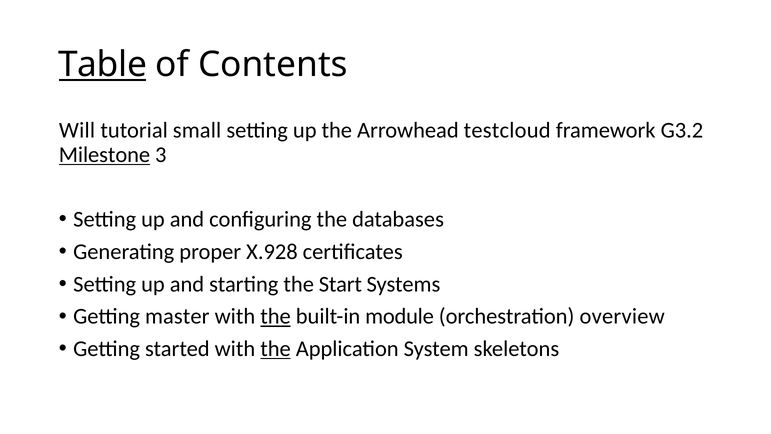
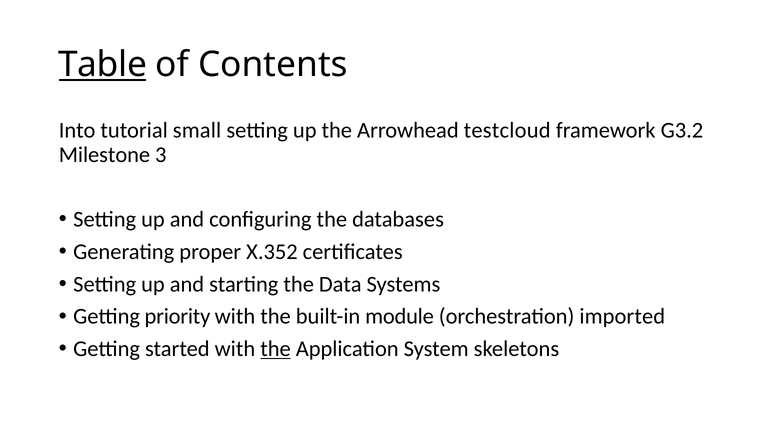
Will: Will -> Into (77, 130)
Milestone underline: present -> none (104, 155)
X.928: X.928 -> X.352 (272, 252)
Start: Start -> Data (340, 284)
master: master -> priority (177, 316)
the underline: present -> none (276, 316)
overview: overview -> imported (622, 316)
